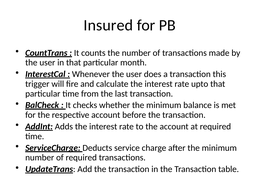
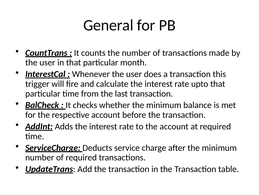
Insured: Insured -> General (108, 25)
